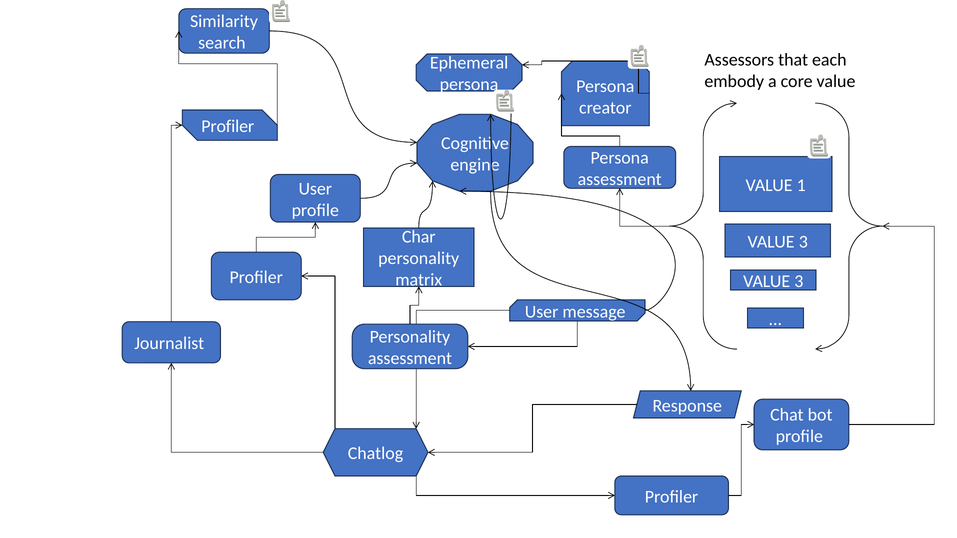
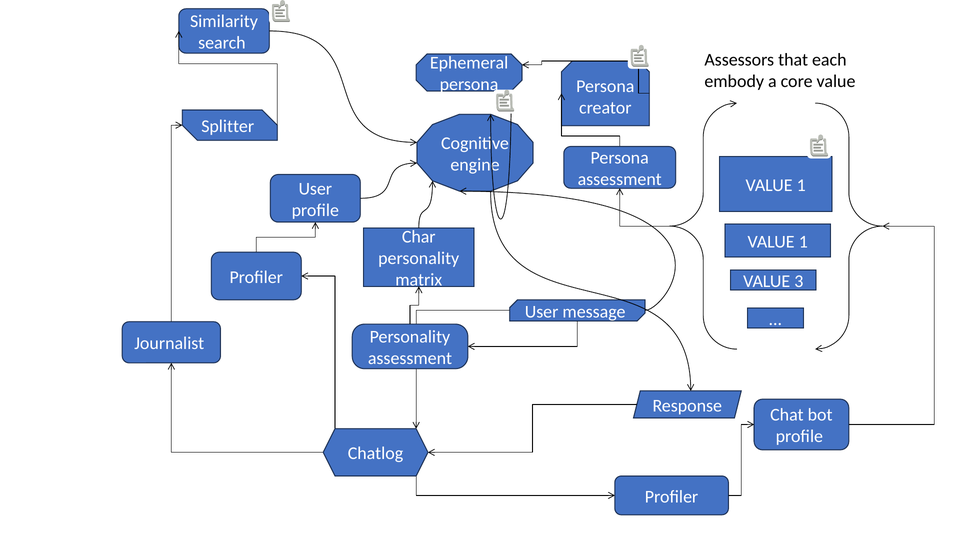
Profiler: Profiler -> Splitter (228, 126)
3: 3 -> 1 (803, 242)
